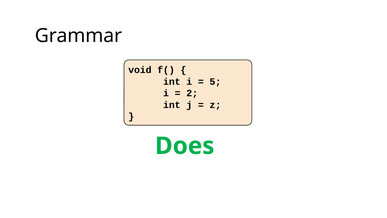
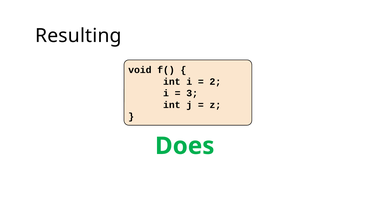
Grammar: Grammar -> Resulting (78, 36)
5: 5 -> 2 (215, 82)
2: 2 -> 3 (192, 93)
